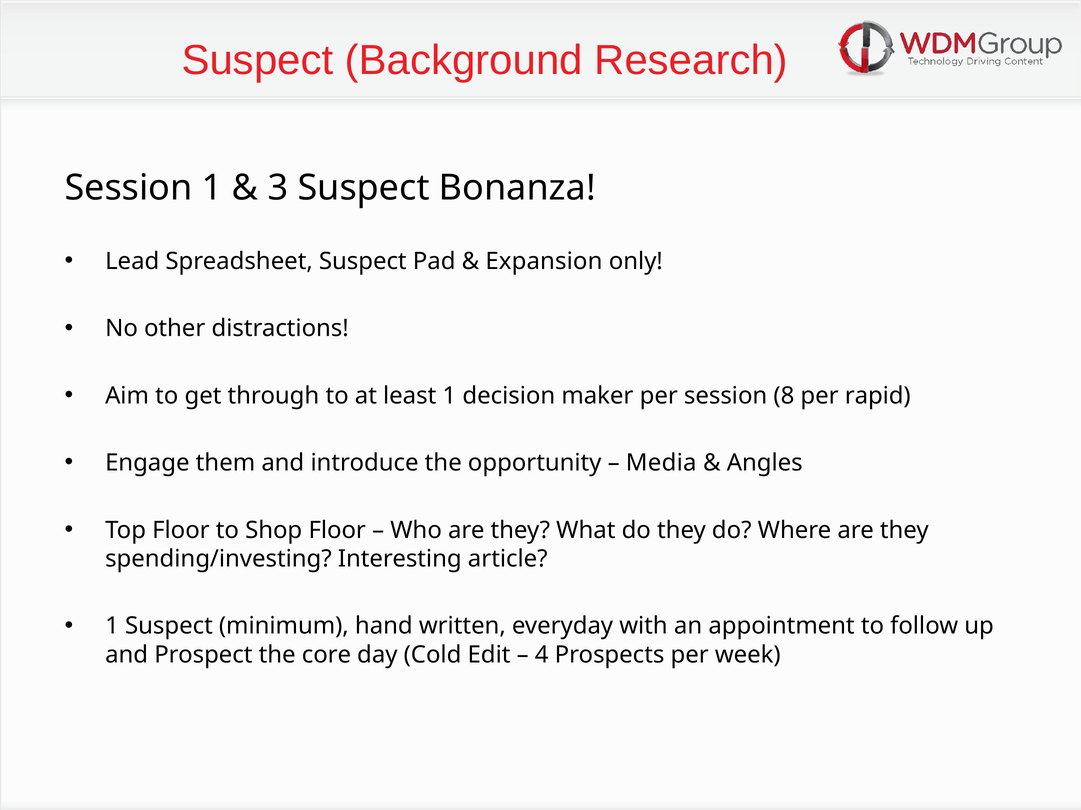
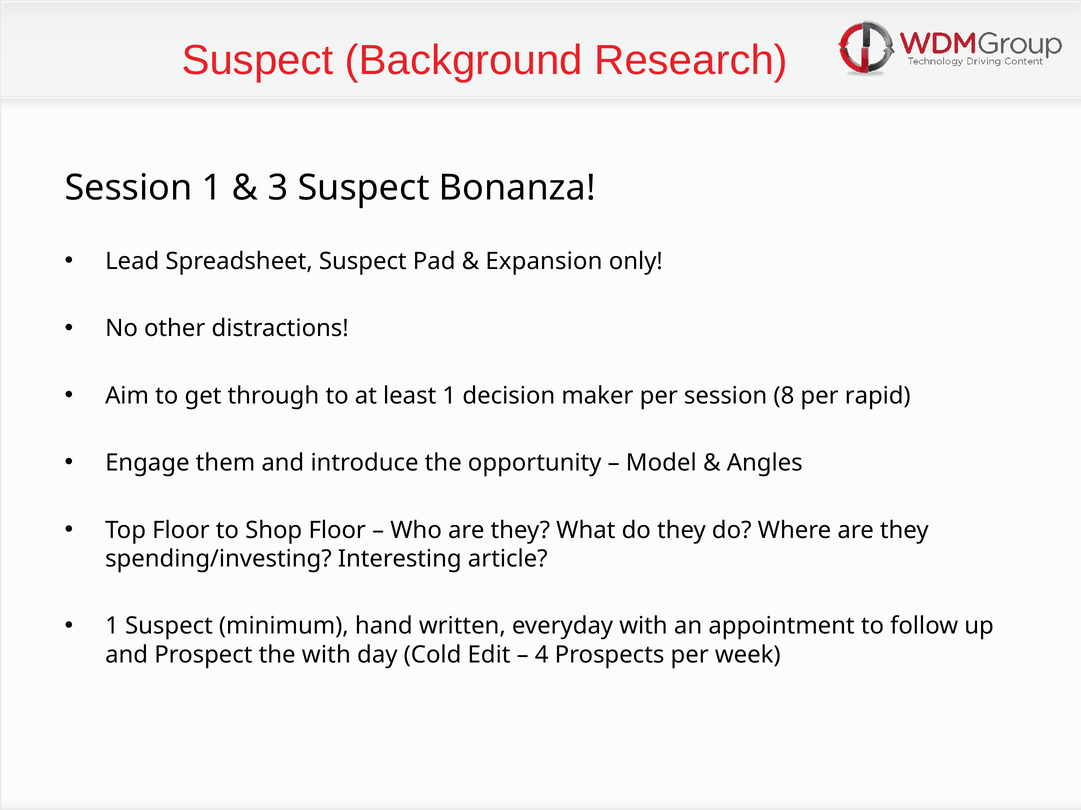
Media: Media -> Model (661, 463)
the core: core -> with (326, 655)
